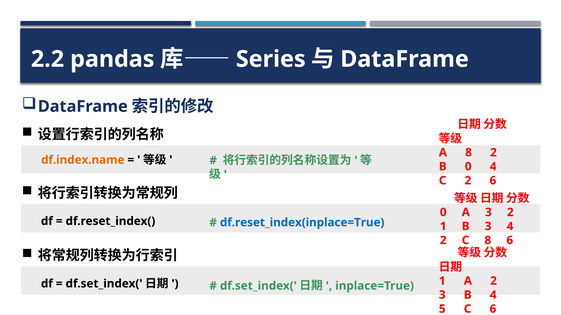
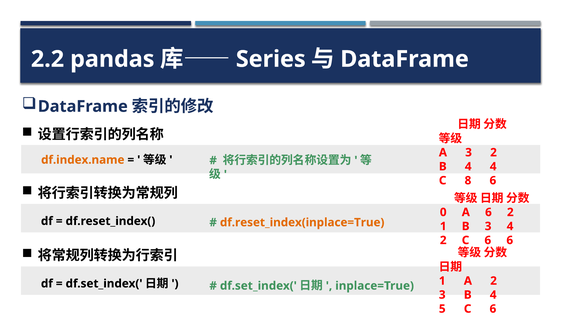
A 8: 8 -> 3 (469, 153)
0: 0 -> 4 (468, 167)
C 2: 2 -> 8 (468, 181)
A 3: 3 -> 6 (488, 213)
df.reset_index(inplace=True colour: blue -> orange (302, 223)
2 C 8: 8 -> 6 (488, 241)
